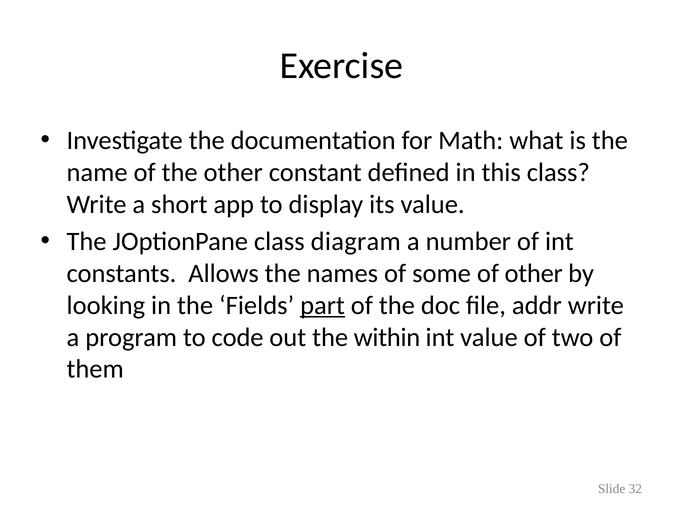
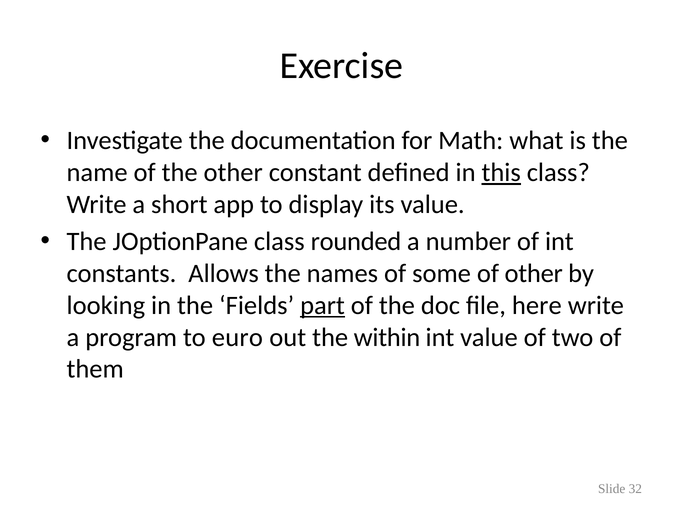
this underline: none -> present (501, 173)
diagram: diagram -> rounded (356, 242)
addr: addr -> here (537, 306)
code: code -> euro (237, 337)
